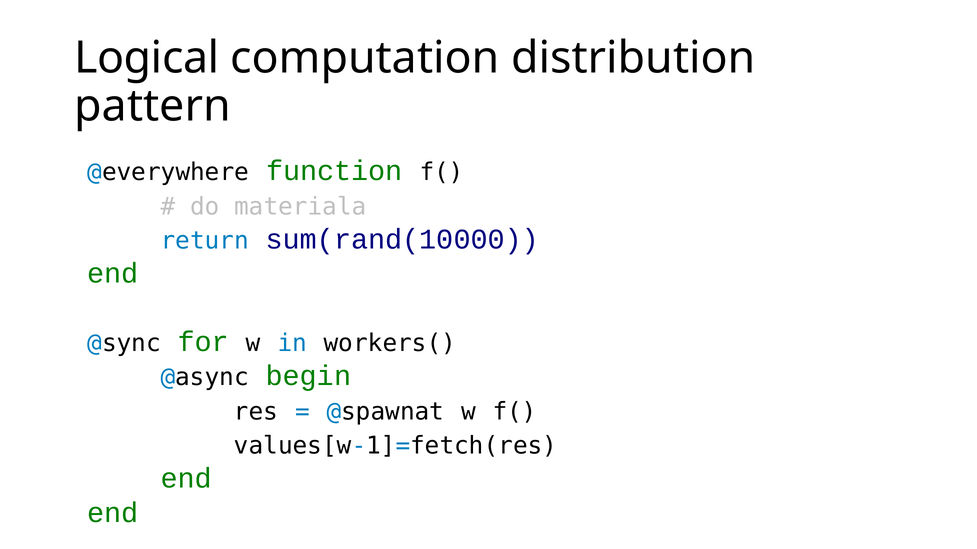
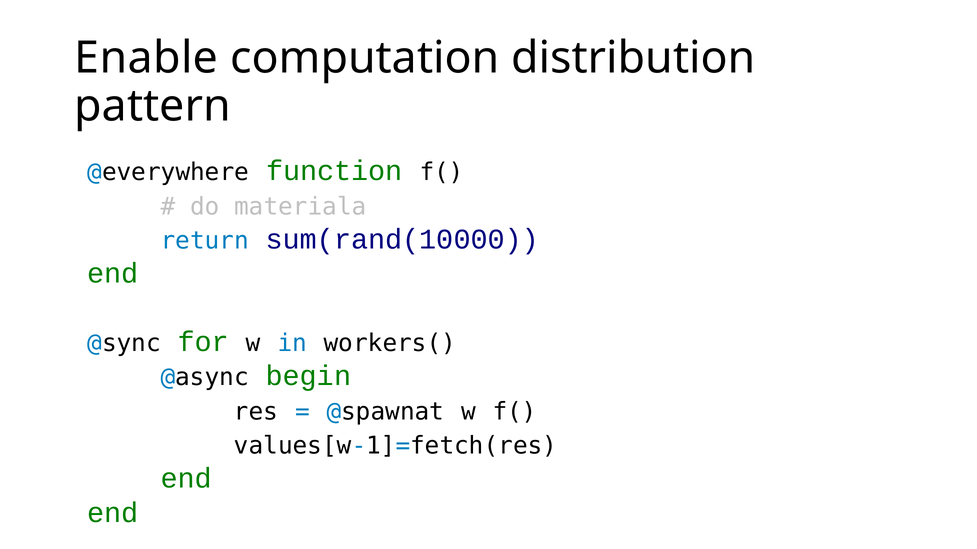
Logical: Logical -> Enable (146, 58)
